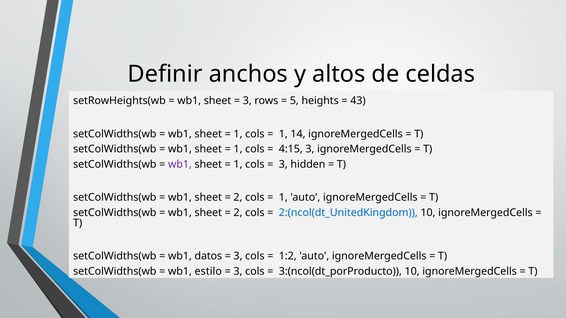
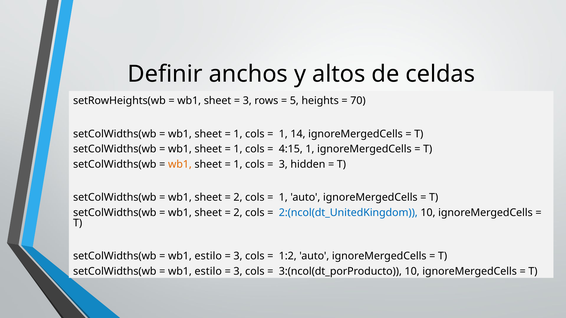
43: 43 -> 70 (358, 101)
4:15 3: 3 -> 1 (310, 149)
wb1 colour: purple -> orange (180, 165)
datos: datos -> estilo (208, 256)
